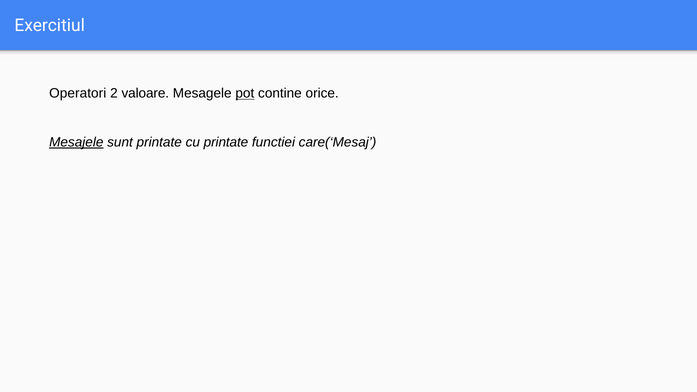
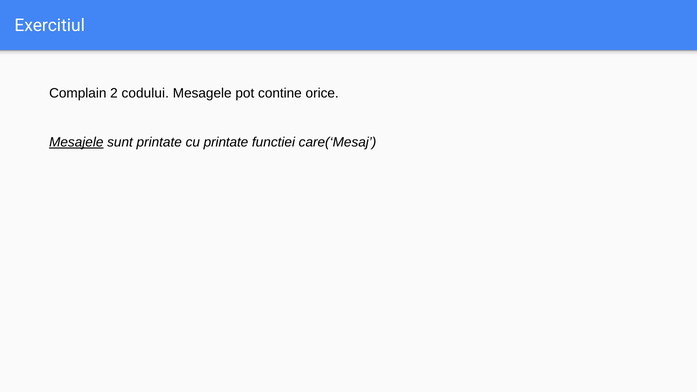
Operatori: Operatori -> Complain (78, 93)
valoare: valoare -> codului (145, 93)
pot underline: present -> none (245, 93)
